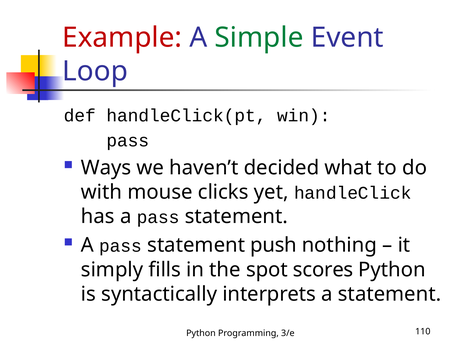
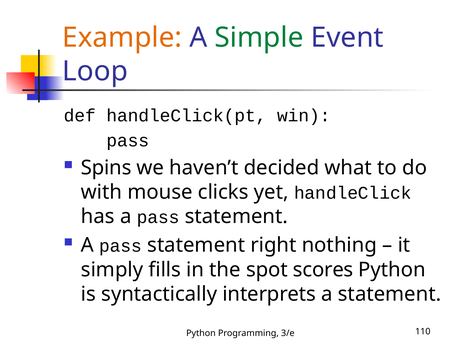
Example colour: red -> orange (122, 37)
Ways: Ways -> Spins (106, 167)
push: push -> right (273, 245)
